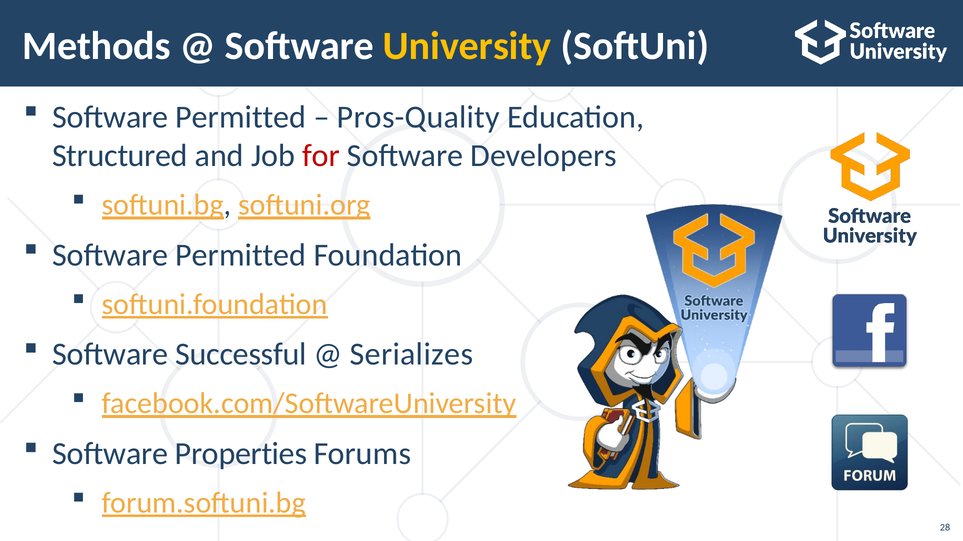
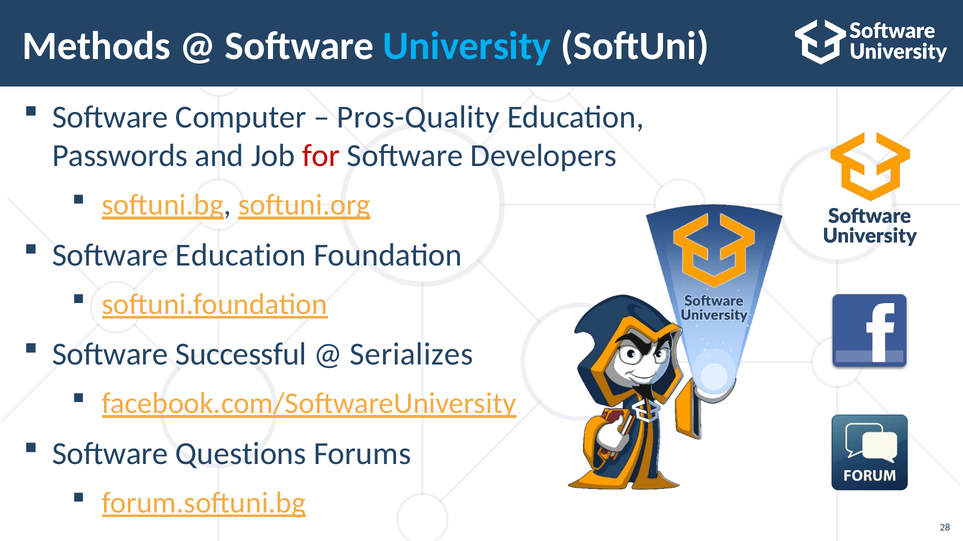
University colour: yellow -> light blue (467, 46)
Permitted: Permitted -> Computer (241, 118)
Structured: Structured -> Passwords (120, 156)
Permitted: Permitted -> Education (241, 255)
Properties: Properties -> Questions (241, 454)
